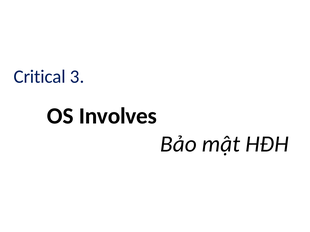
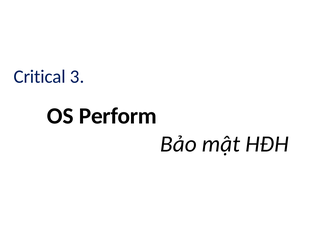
Involves: Involves -> Perform (118, 116)
